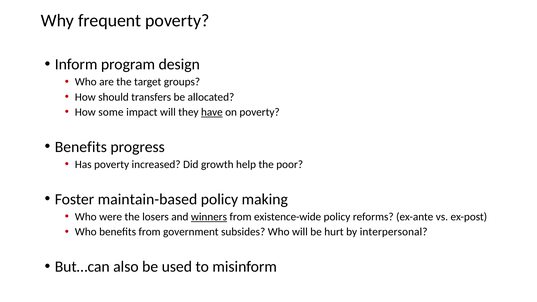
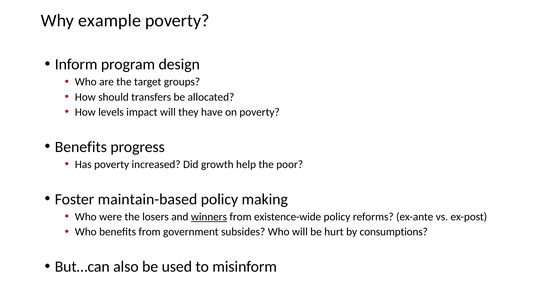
frequent: frequent -> example (110, 21)
some: some -> levels (111, 112)
have underline: present -> none (212, 112)
interpersonal: interpersonal -> consumptions (394, 232)
